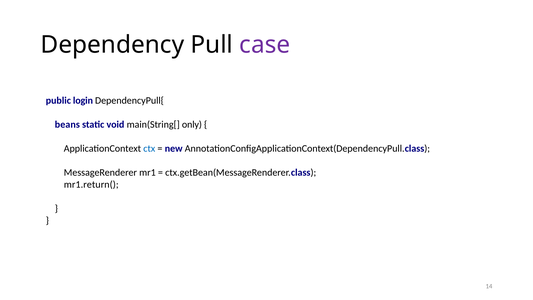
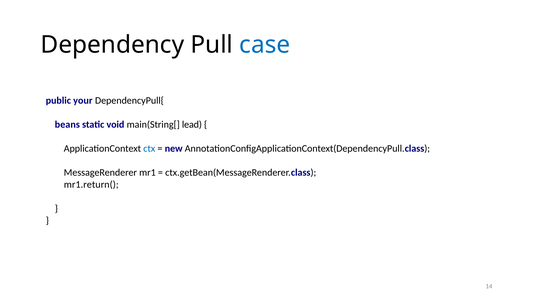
case colour: purple -> blue (265, 45)
login: login -> your (83, 100)
only: only -> lead (192, 124)
